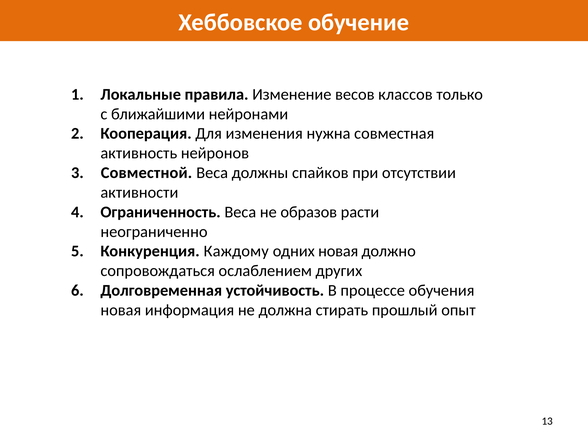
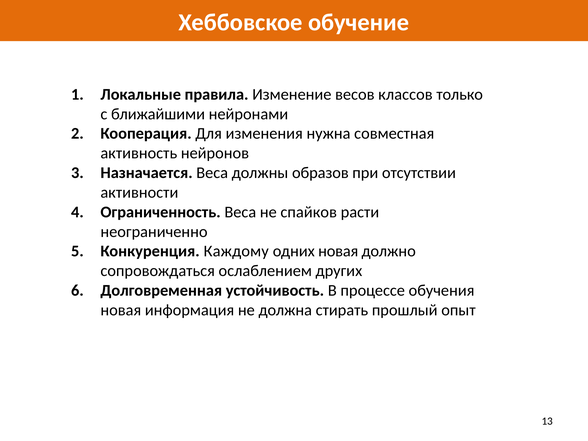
Совместной: Совместной -> Назначается (147, 173)
спайков: спайков -> образов (320, 173)
образов: образов -> спайков (309, 212)
